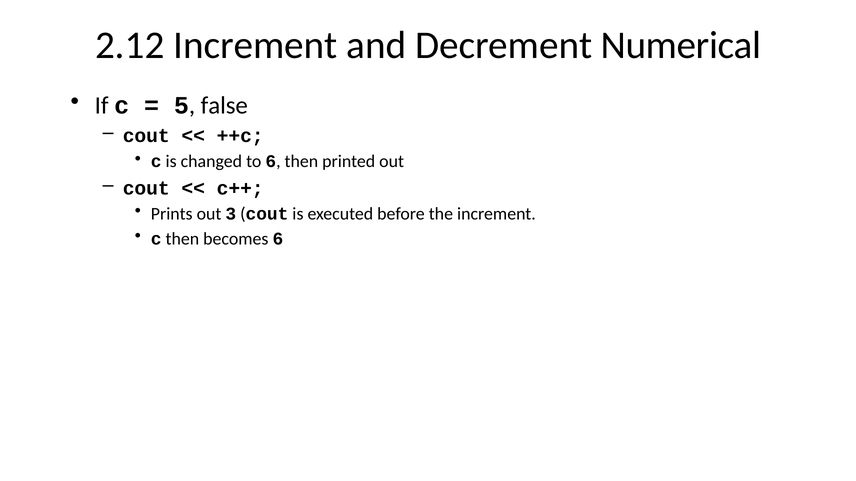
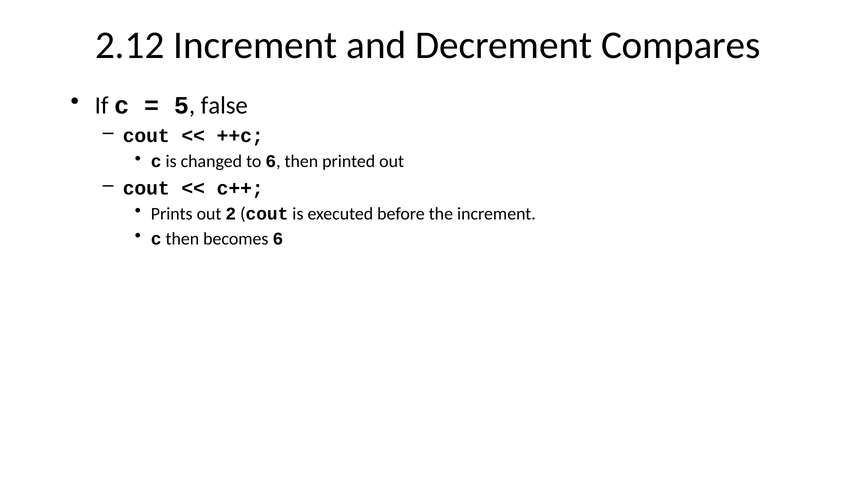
Numerical: Numerical -> Compares (681, 46)
3: 3 -> 2 (231, 214)
